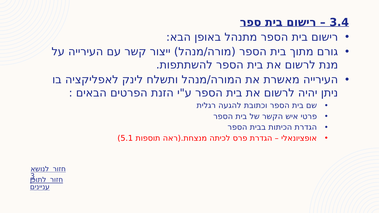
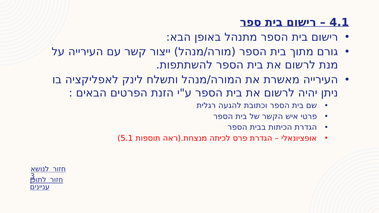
3.4: 3.4 -> 4.1 (339, 22)
